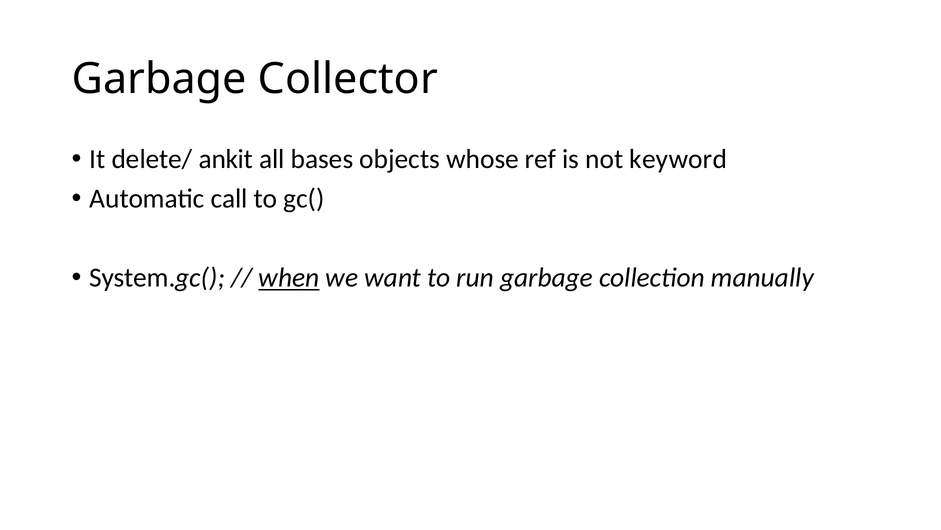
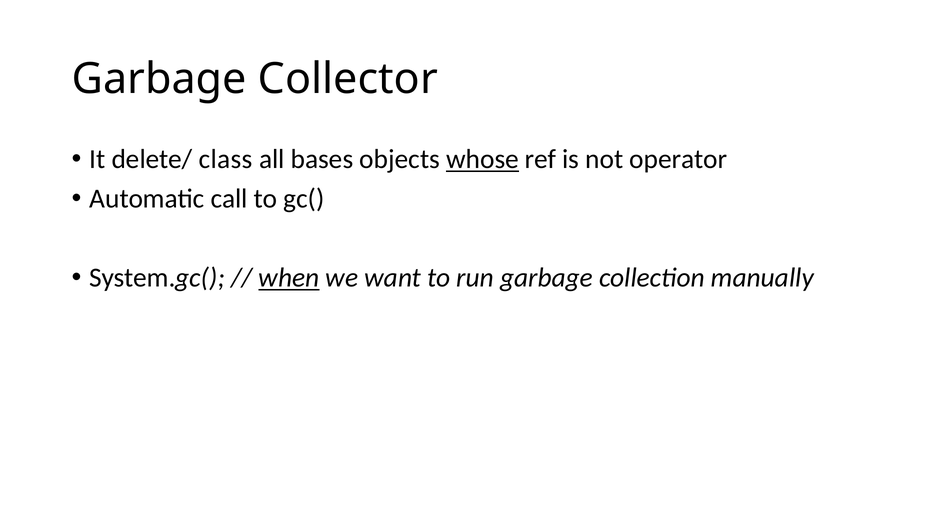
ankit: ankit -> class (226, 159)
whose underline: none -> present (482, 159)
keyword: keyword -> operator (678, 159)
